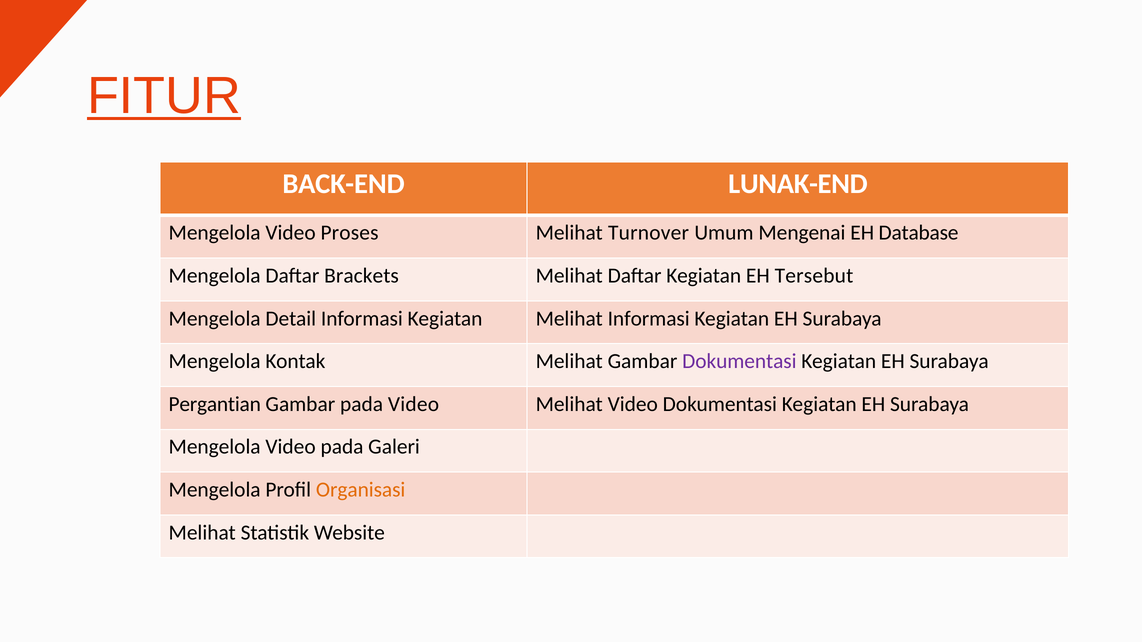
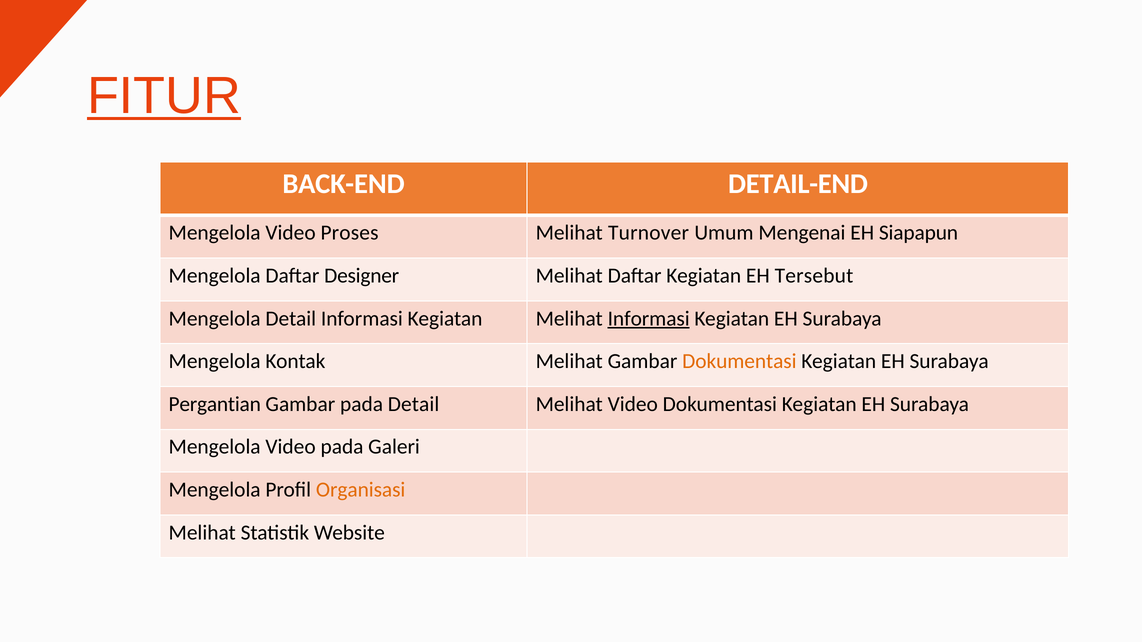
LUNAK-END: LUNAK-END -> DETAIL-END (798, 184)
Database: Database -> Siapapun (919, 233)
Brackets: Brackets -> Designer (362, 276)
Informasi underline: none -> present (649, 319)
Dokumentasi colour: purple -> orange (739, 361)
pada Video: Video -> Detail (414, 404)
